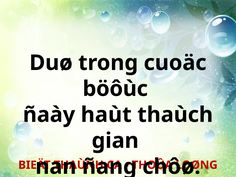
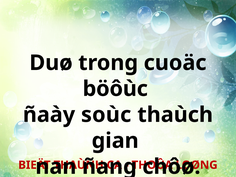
haùt: haùt -> soùc (106, 115)
